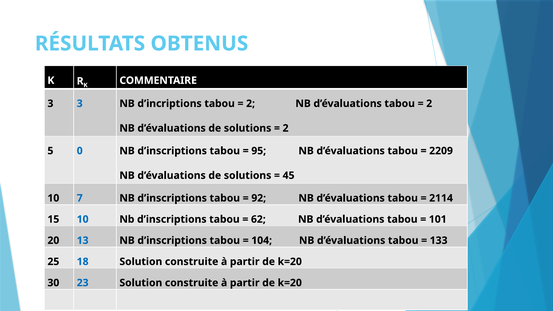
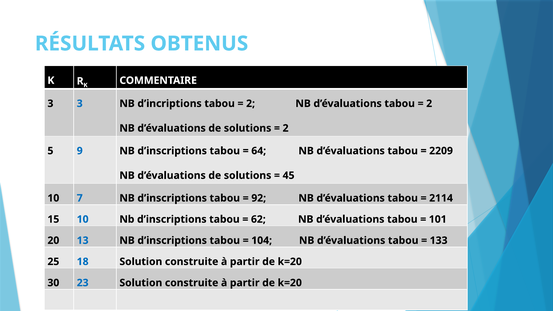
0: 0 -> 9 (80, 151)
95: 95 -> 64 (259, 151)
